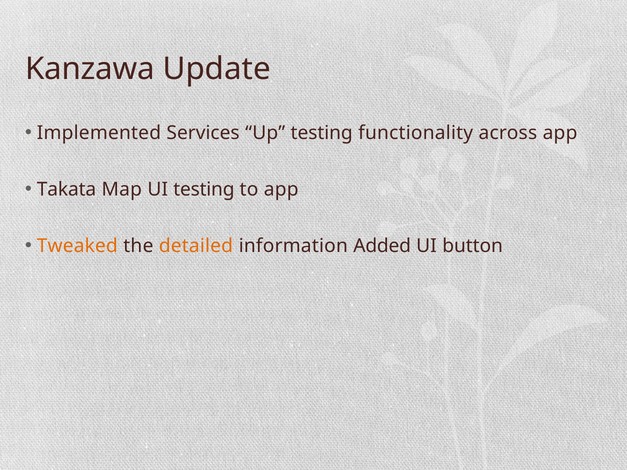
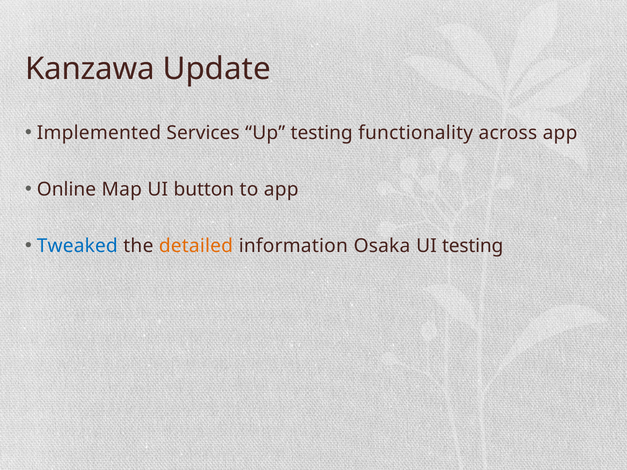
Takata: Takata -> Online (66, 190)
UI testing: testing -> button (204, 190)
Tweaked colour: orange -> blue (77, 246)
Added: Added -> Osaka (382, 246)
UI button: button -> testing (473, 246)
